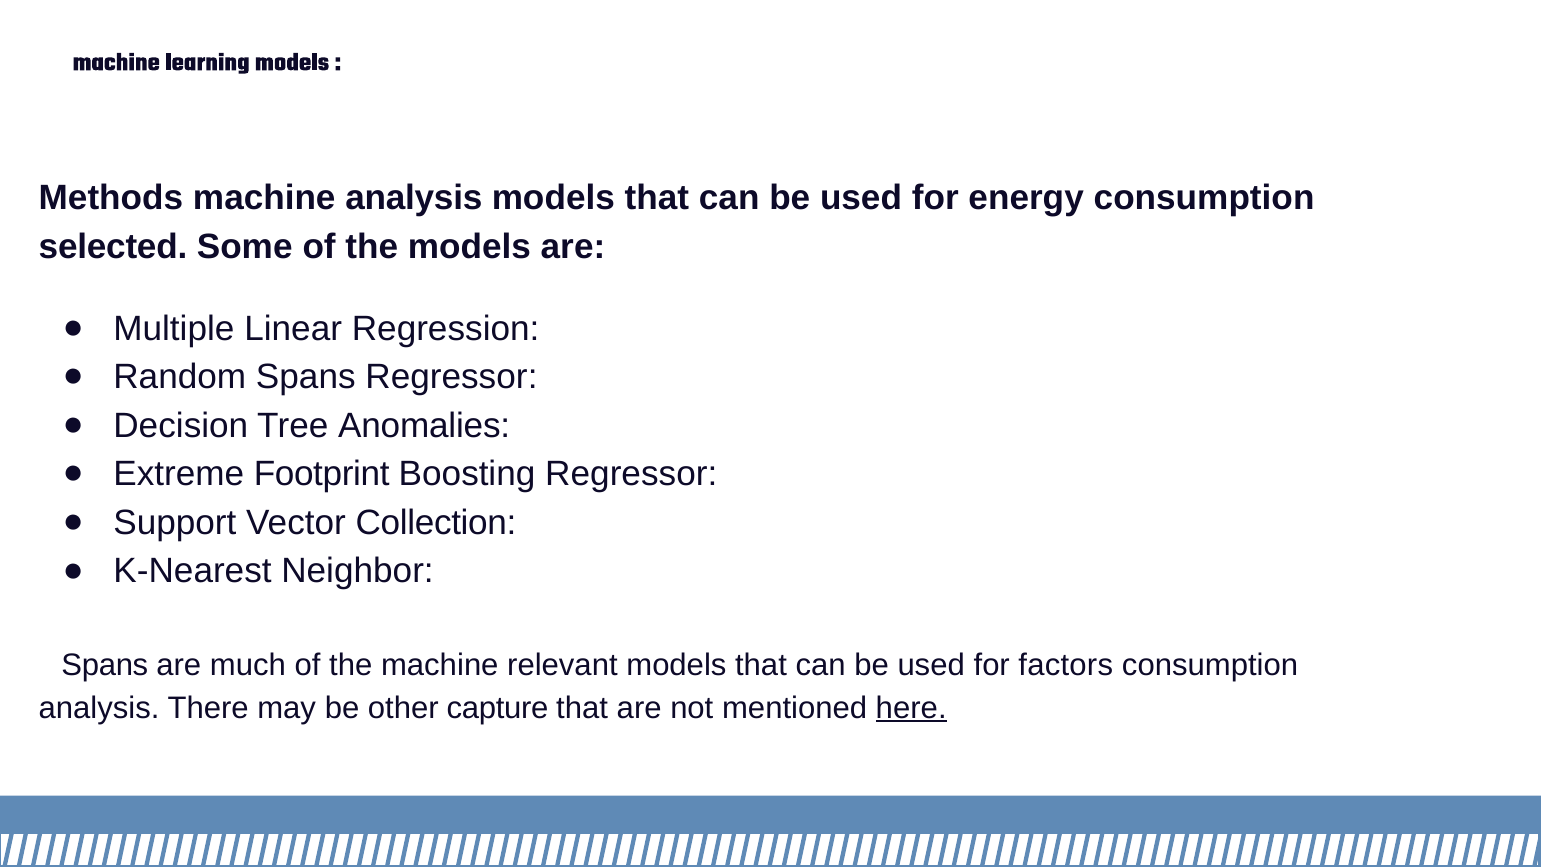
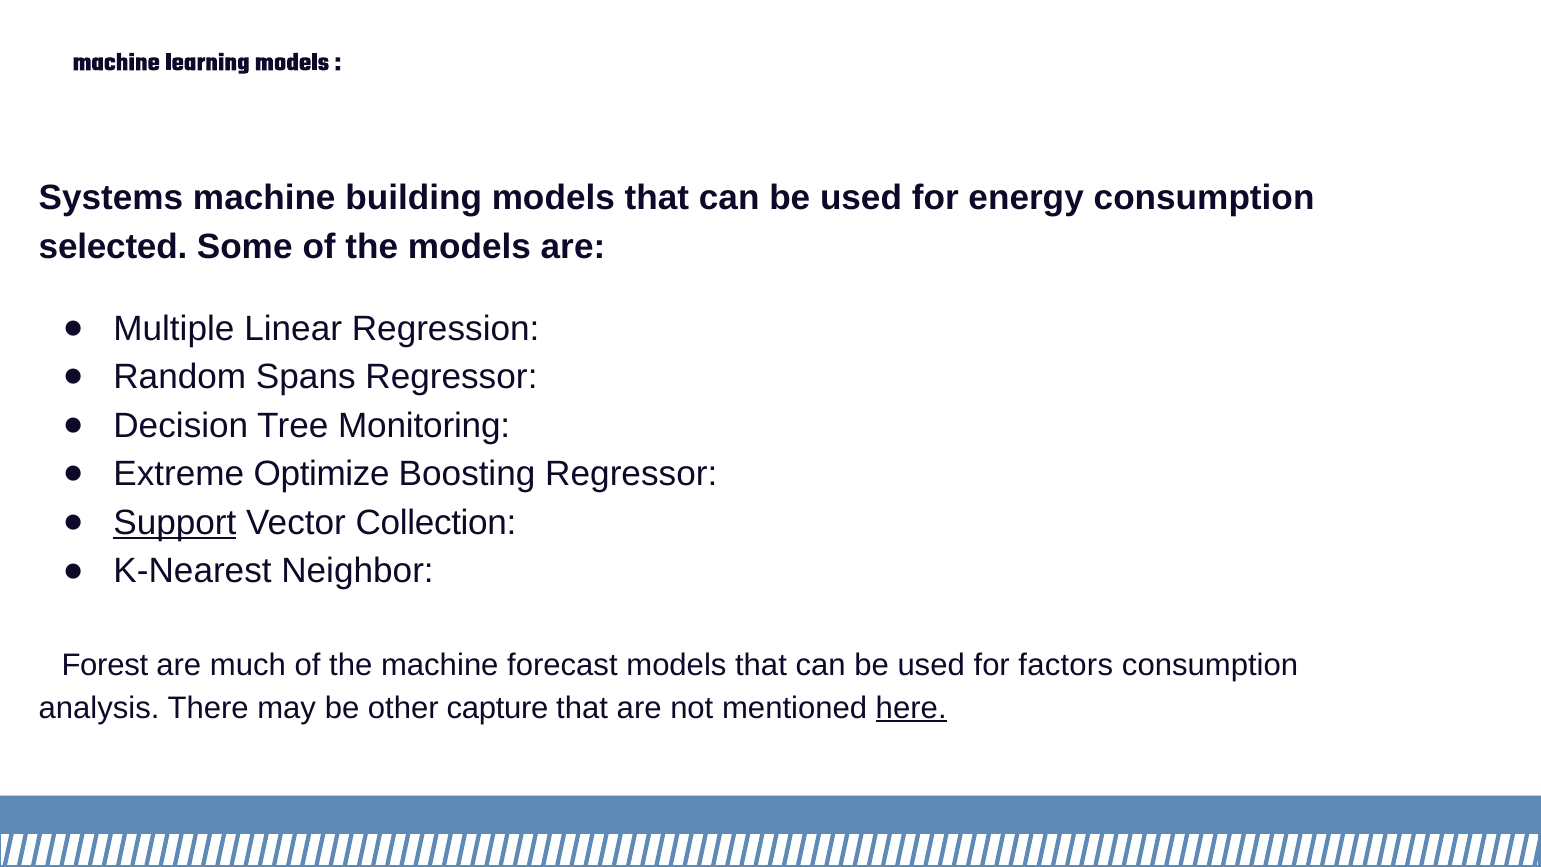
Methods: Methods -> Systems (111, 198)
machine analysis: analysis -> building (414, 198)
Anomalies: Anomalies -> Monitoring (424, 426)
Footprint: Footprint -> Optimize (322, 474)
Support underline: none -> present (175, 523)
Spans: Spans -> Forest (105, 665)
relevant: relevant -> forecast (562, 665)
